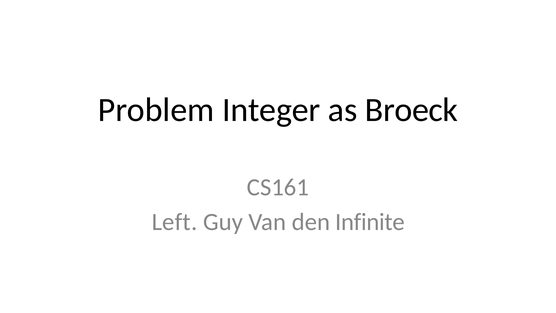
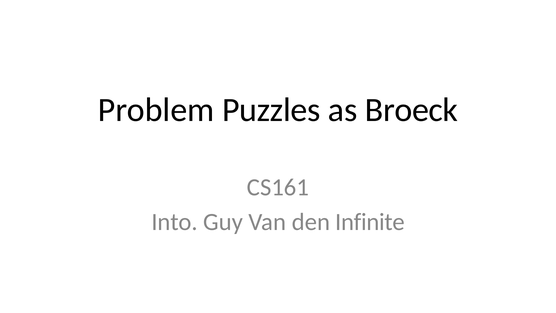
Integer: Integer -> Puzzles (271, 110)
Left: Left -> Into (175, 222)
